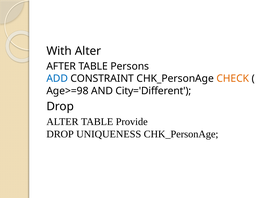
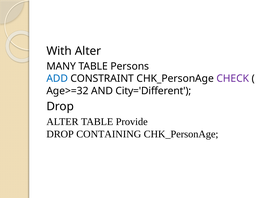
AFTER: AFTER -> MANY (61, 66)
CHECK colour: orange -> purple (233, 79)
Age>=98: Age>=98 -> Age>=32 (67, 91)
UNIQUENESS: UNIQUENESS -> CONTAINING (109, 134)
